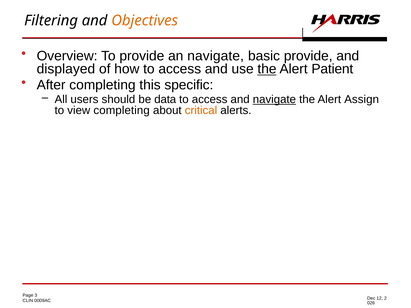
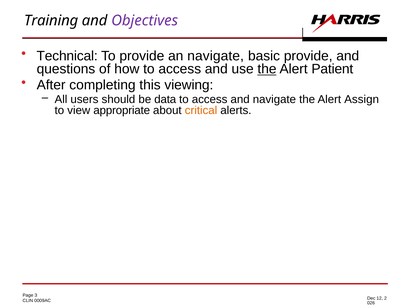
Filtering: Filtering -> Training (51, 21)
Objectives colour: orange -> purple (145, 21)
Overview: Overview -> Technical (67, 56)
displayed: displayed -> questions (66, 69)
specific: specific -> viewing (189, 85)
navigate underline: present -> none (274, 99)
view completing: completing -> appropriate (122, 110)
